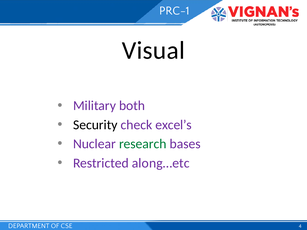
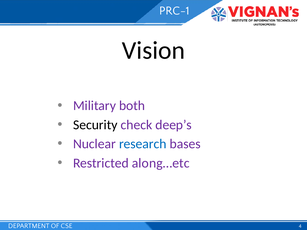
Visual: Visual -> Vision (154, 50)
excel’s: excel’s -> deep’s (174, 125)
research colour: green -> blue (143, 144)
